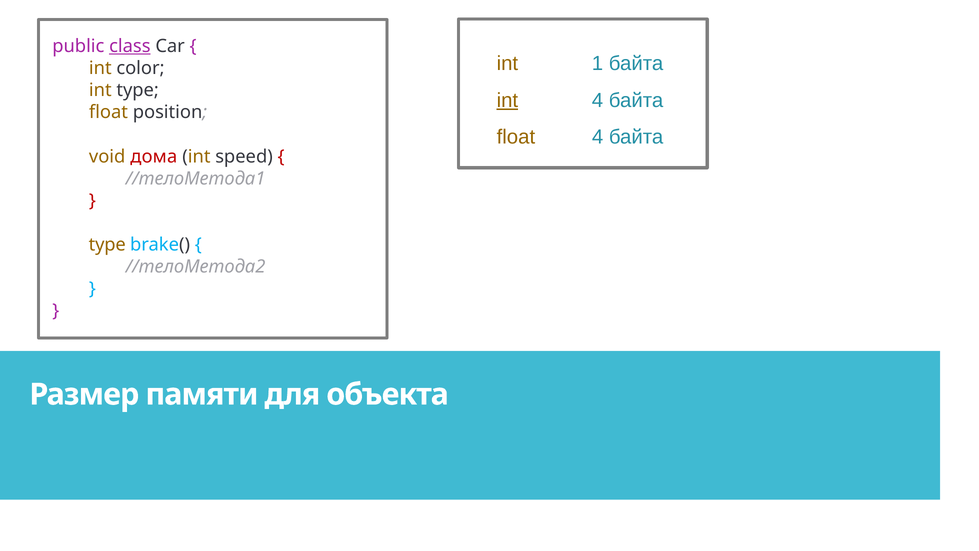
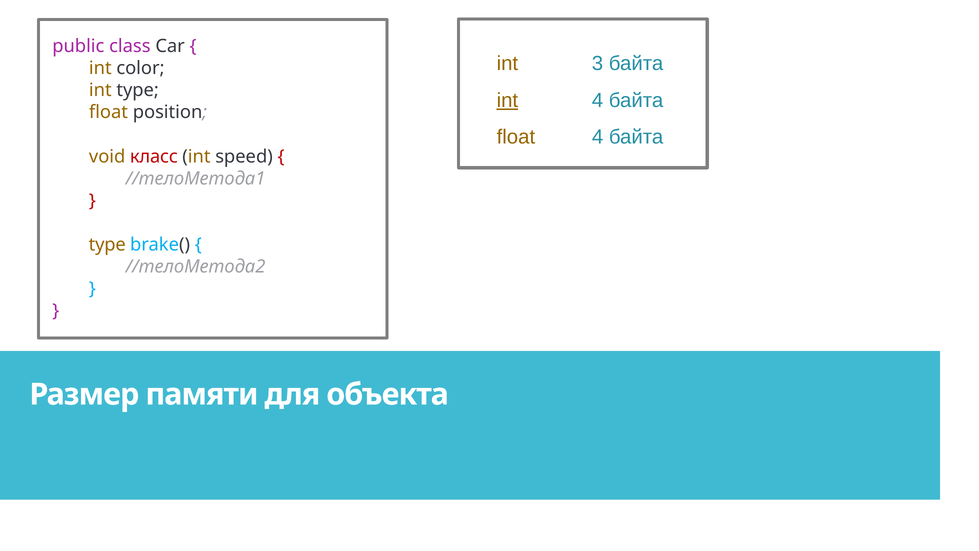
class underline: present -> none (130, 46)
1: 1 -> 3 (598, 64)
дома: дома -> класс (154, 156)
